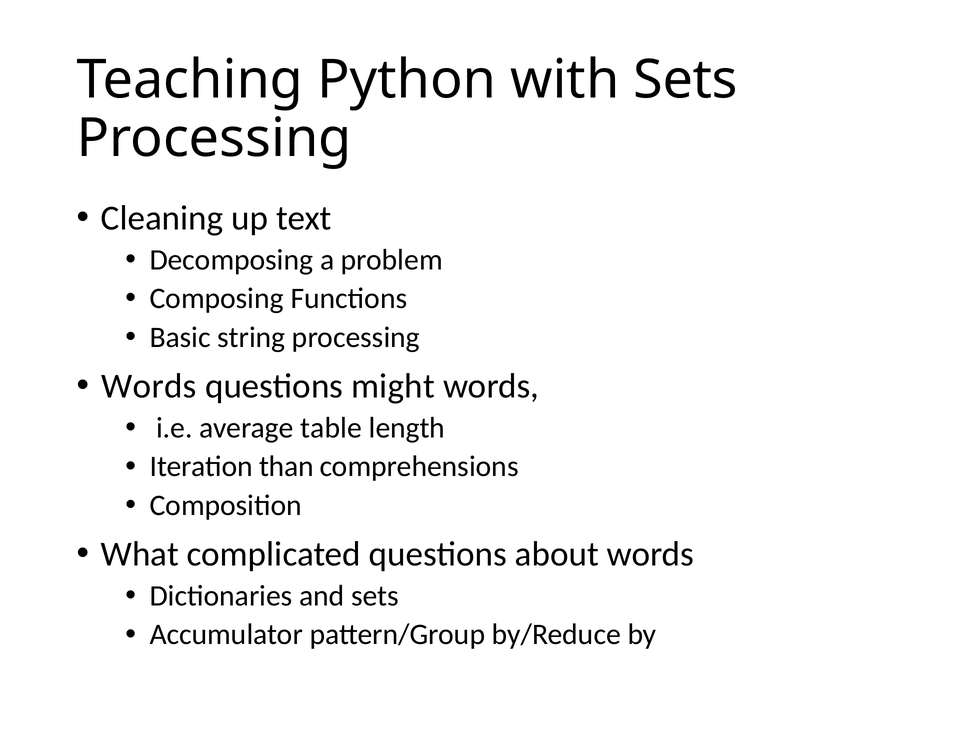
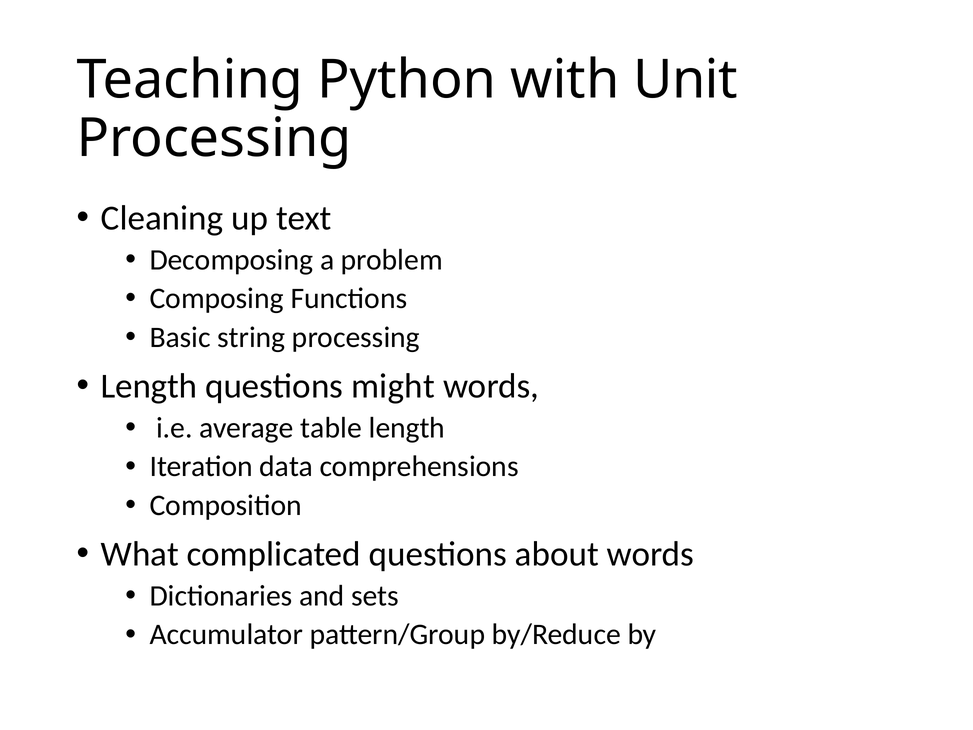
with Sets: Sets -> Unit (685, 80)
Words: Words -> Length (149, 386)
than: than -> data (286, 466)
